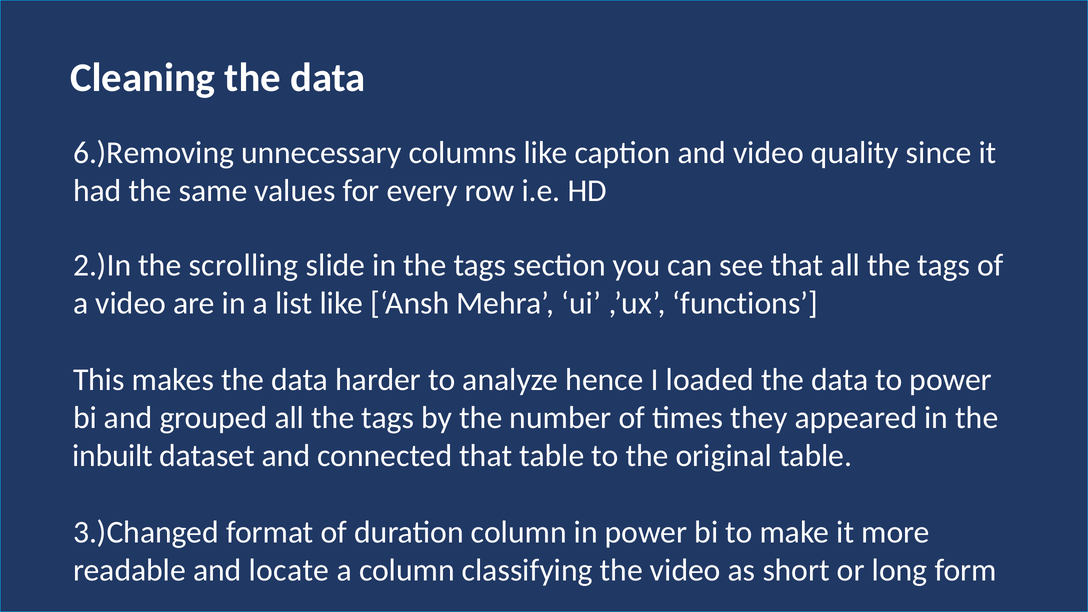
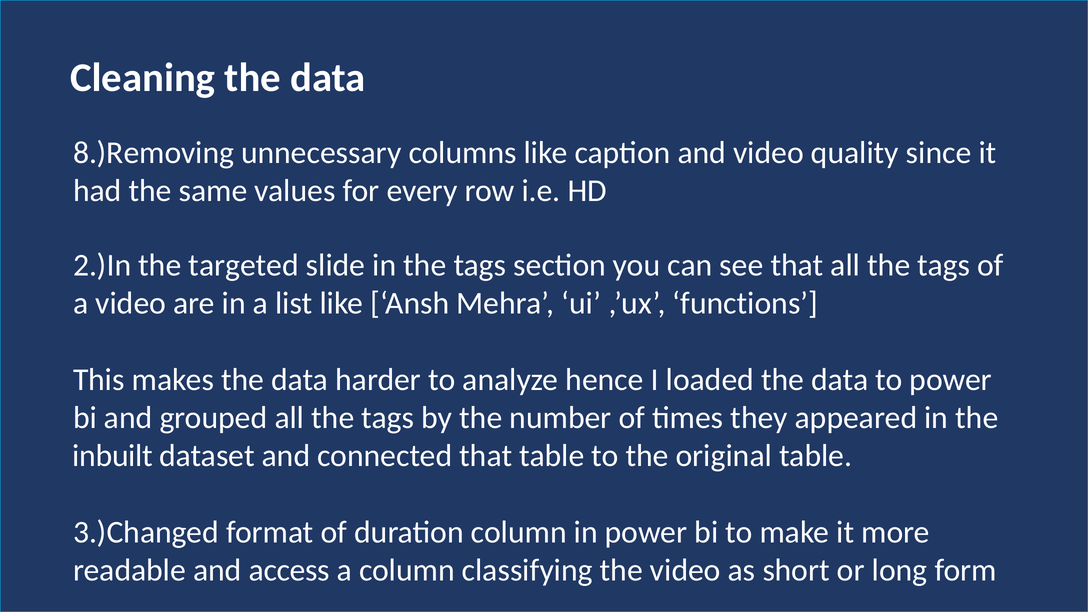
6.)Removing: 6.)Removing -> 8.)Removing (154, 153)
scrolling: scrolling -> targeted (244, 265)
locate: locate -> access (289, 570)
